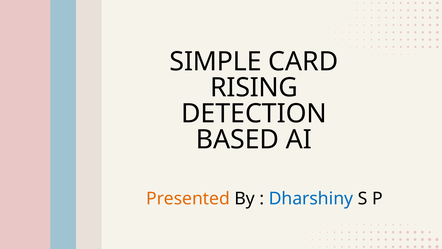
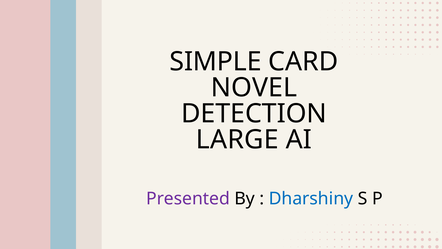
RISING: RISING -> NOVEL (254, 88)
BASED: BASED -> LARGE (237, 139)
Presented colour: orange -> purple (188, 198)
